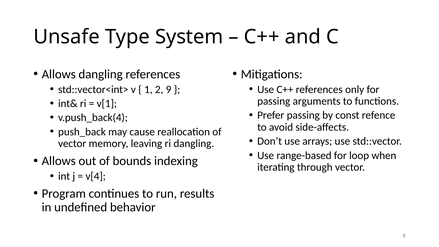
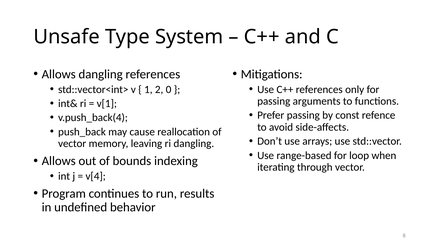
9: 9 -> 0 (169, 89)
